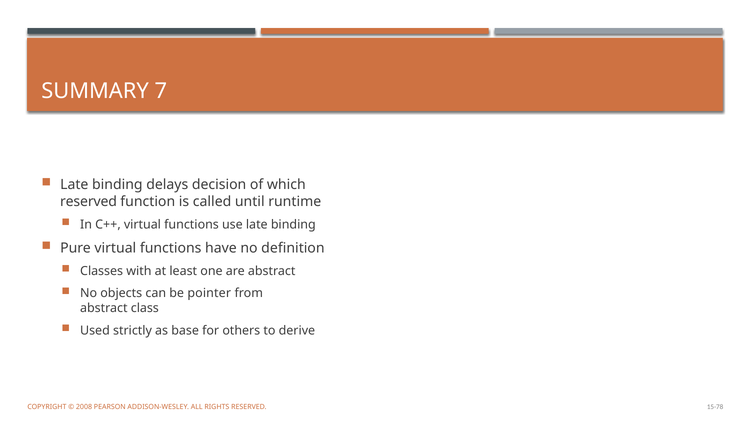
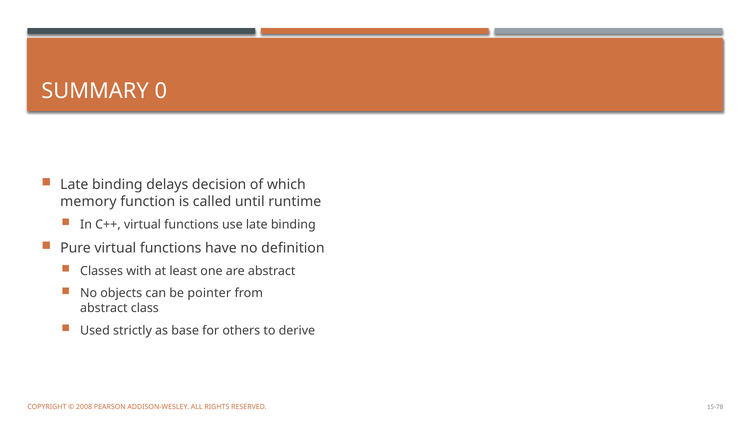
7: 7 -> 0 (161, 91)
reserved: reserved -> memory (88, 201)
